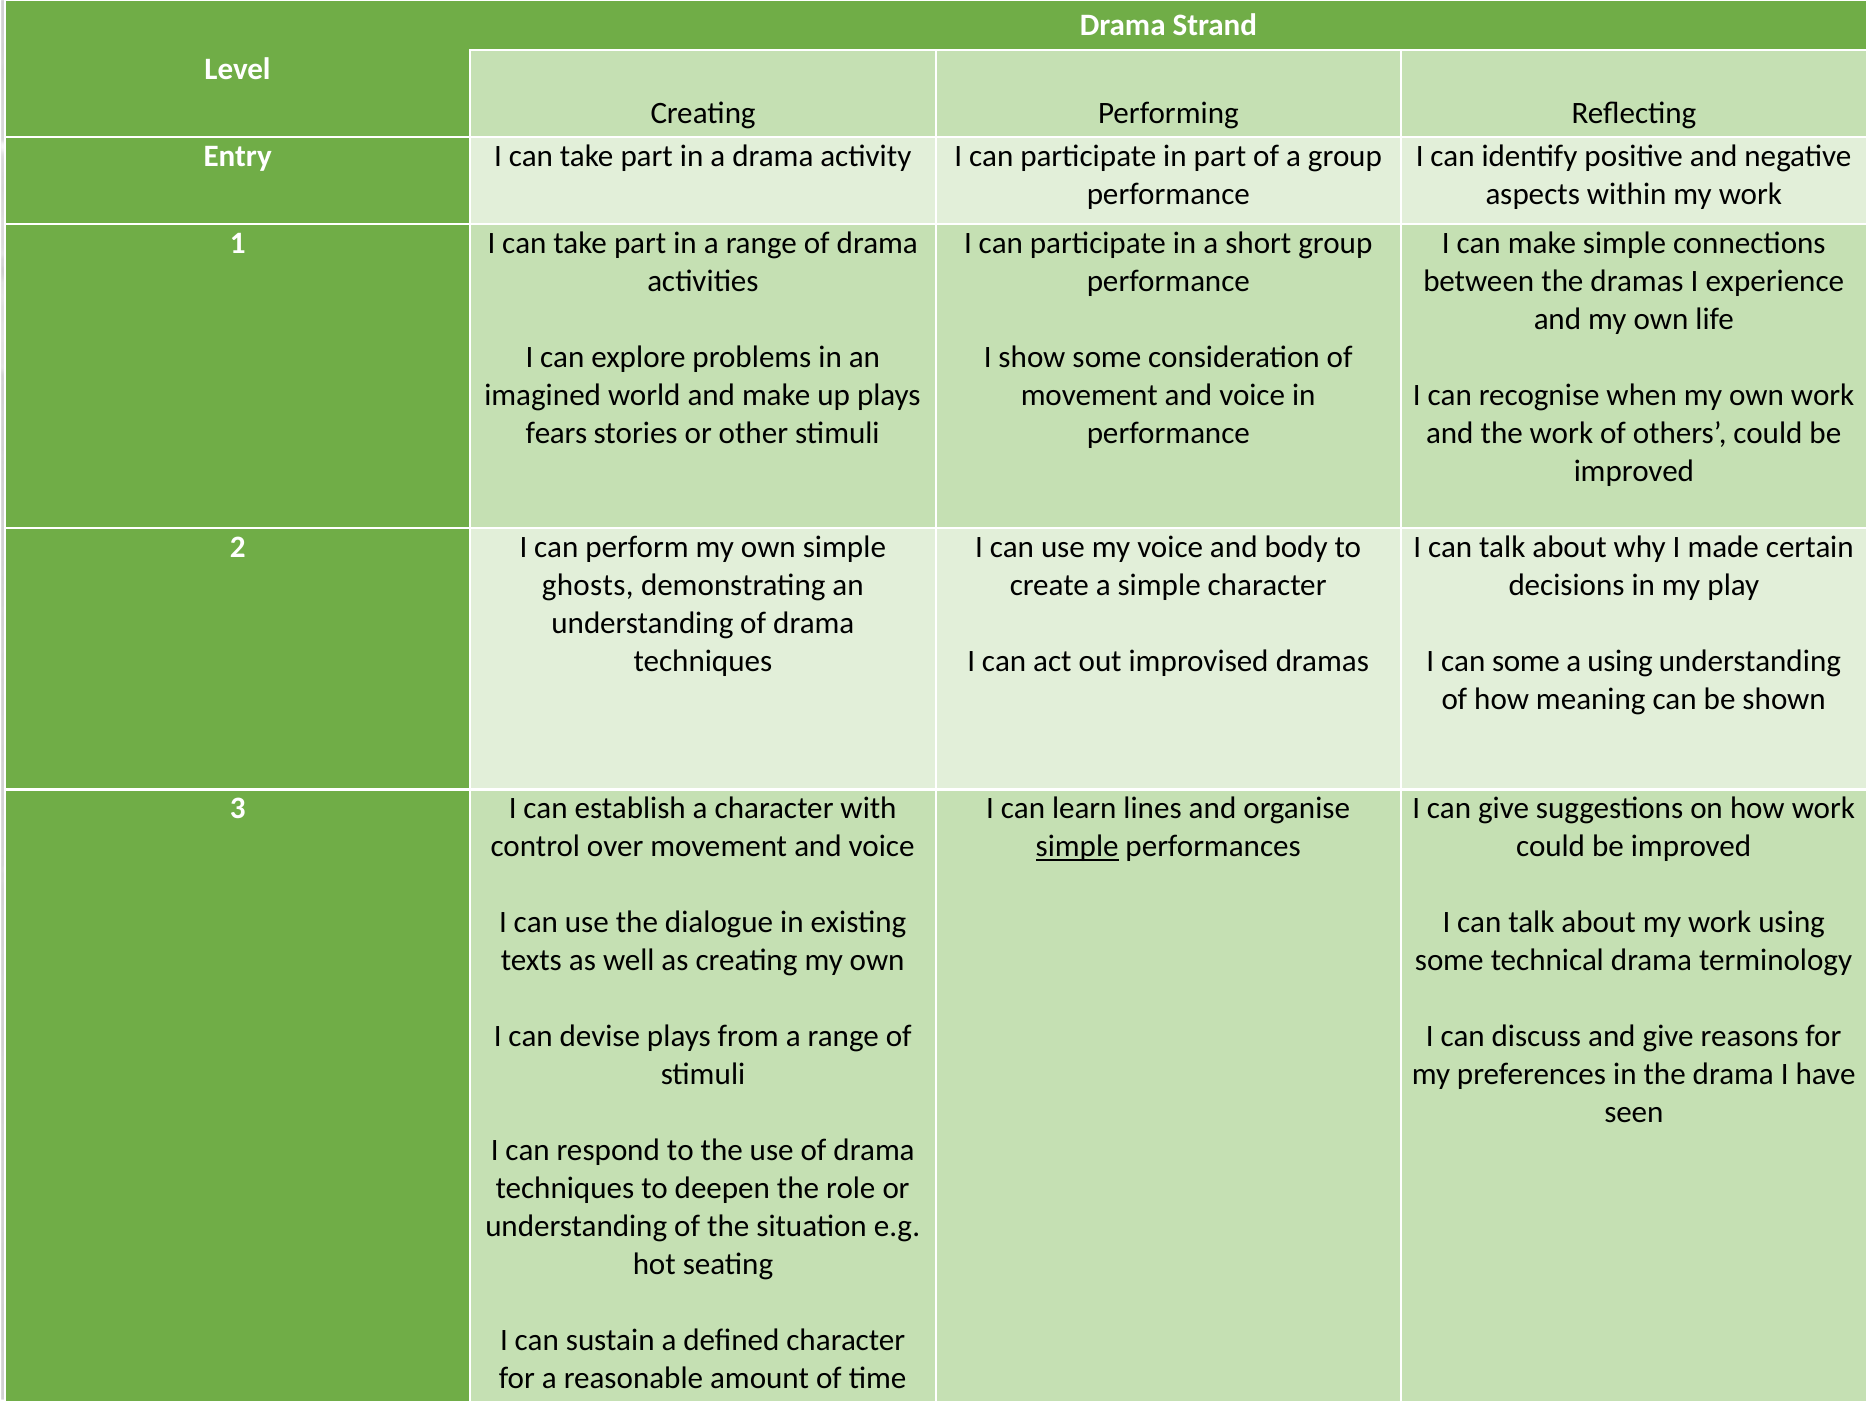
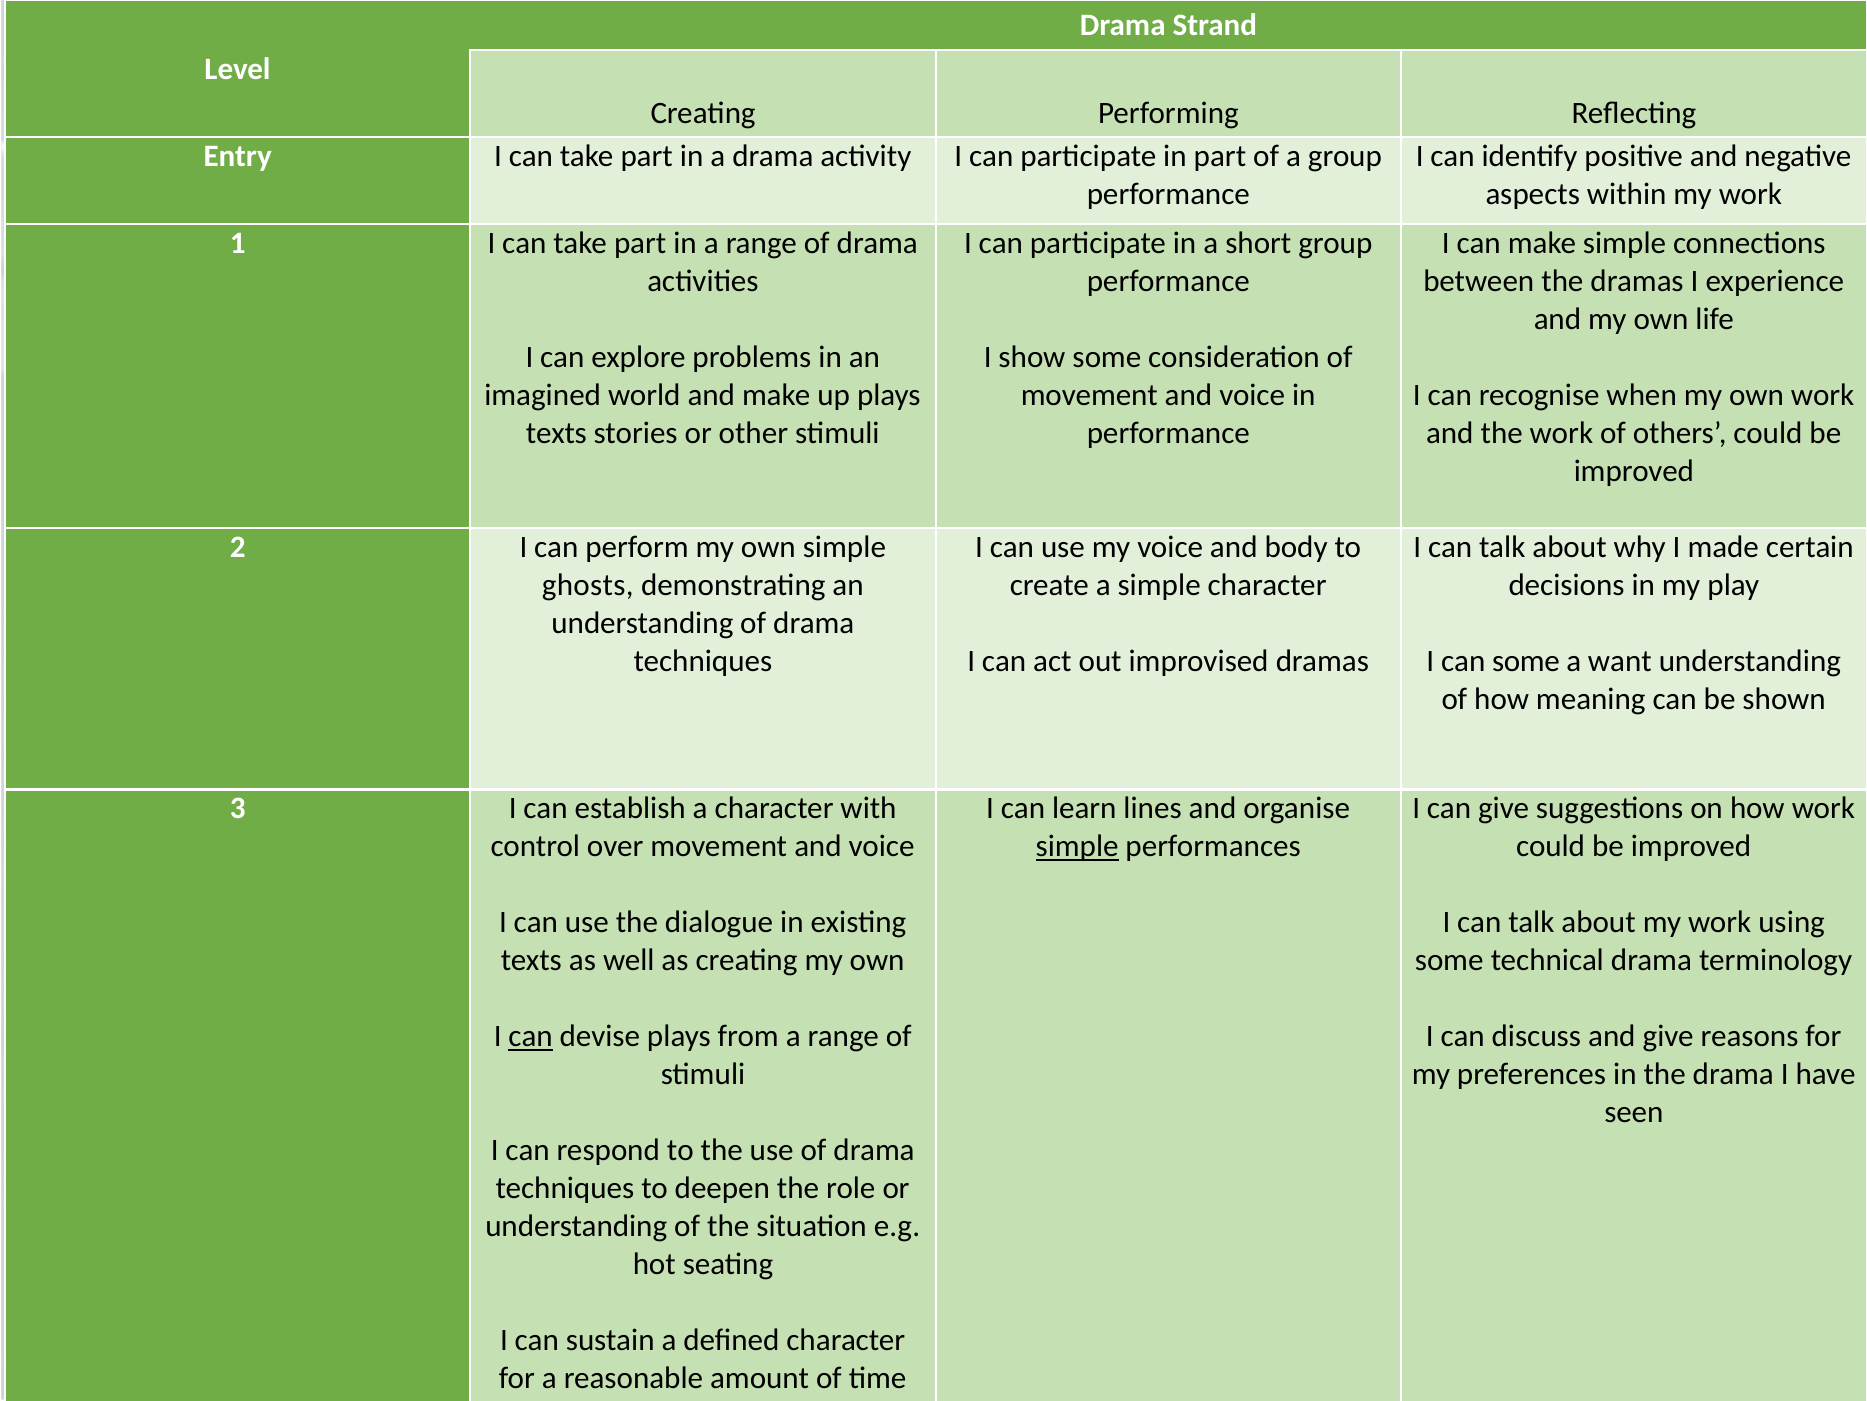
fears: fears -> texts (556, 433)
a using: using -> want (1620, 661)
can underline: none -> present (531, 1036)
